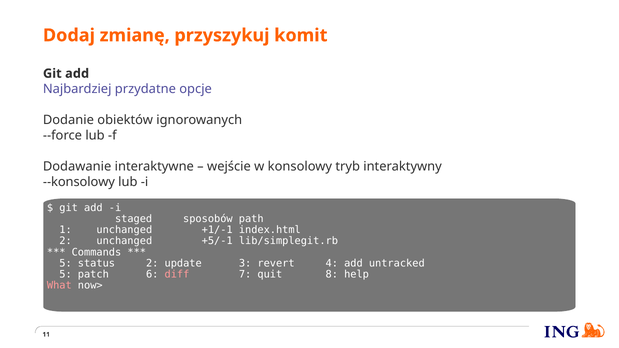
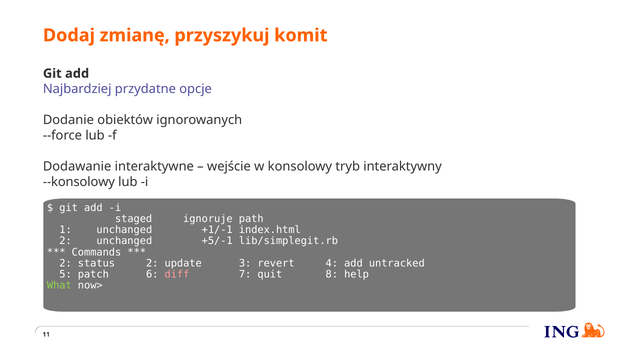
sposobów: sposobów -> ignoruje (208, 219)
5: 5 -> 2 (66, 263)
What colour: pink -> light green (59, 286)
